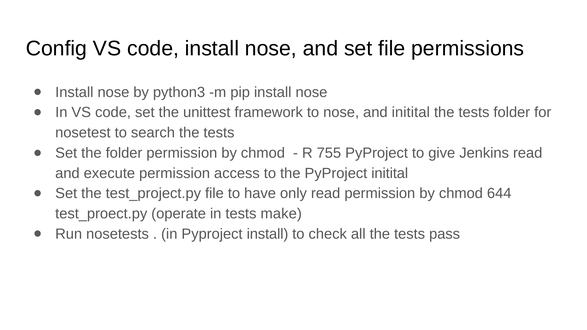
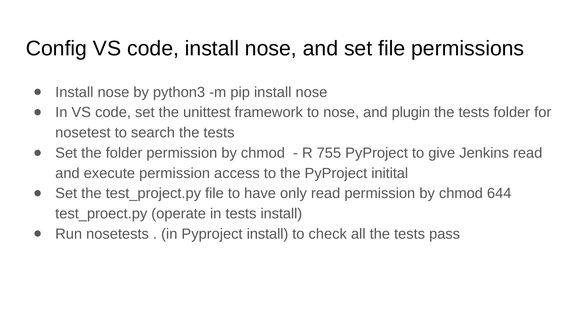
and initital: initital -> plugin (411, 113)
tests make: make -> install (281, 214)
